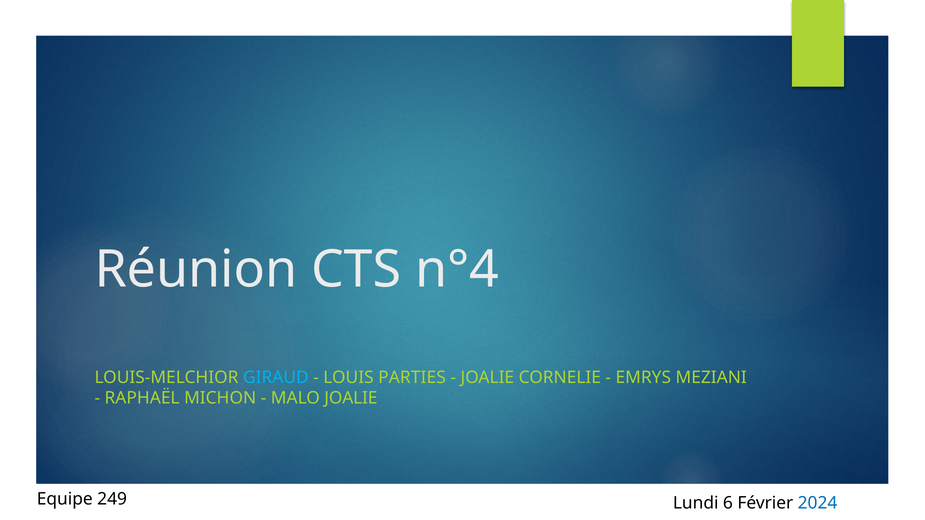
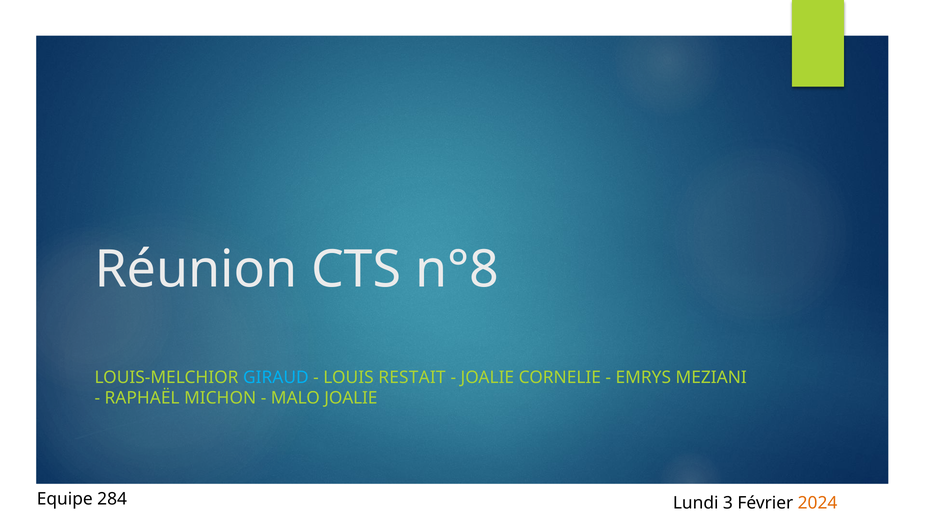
n°4: n°4 -> n°8 (457, 270)
PARTIES: PARTIES -> RESTAIT (412, 378)
249: 249 -> 284 (112, 499)
6: 6 -> 3 (728, 503)
2024 colour: blue -> orange (818, 503)
